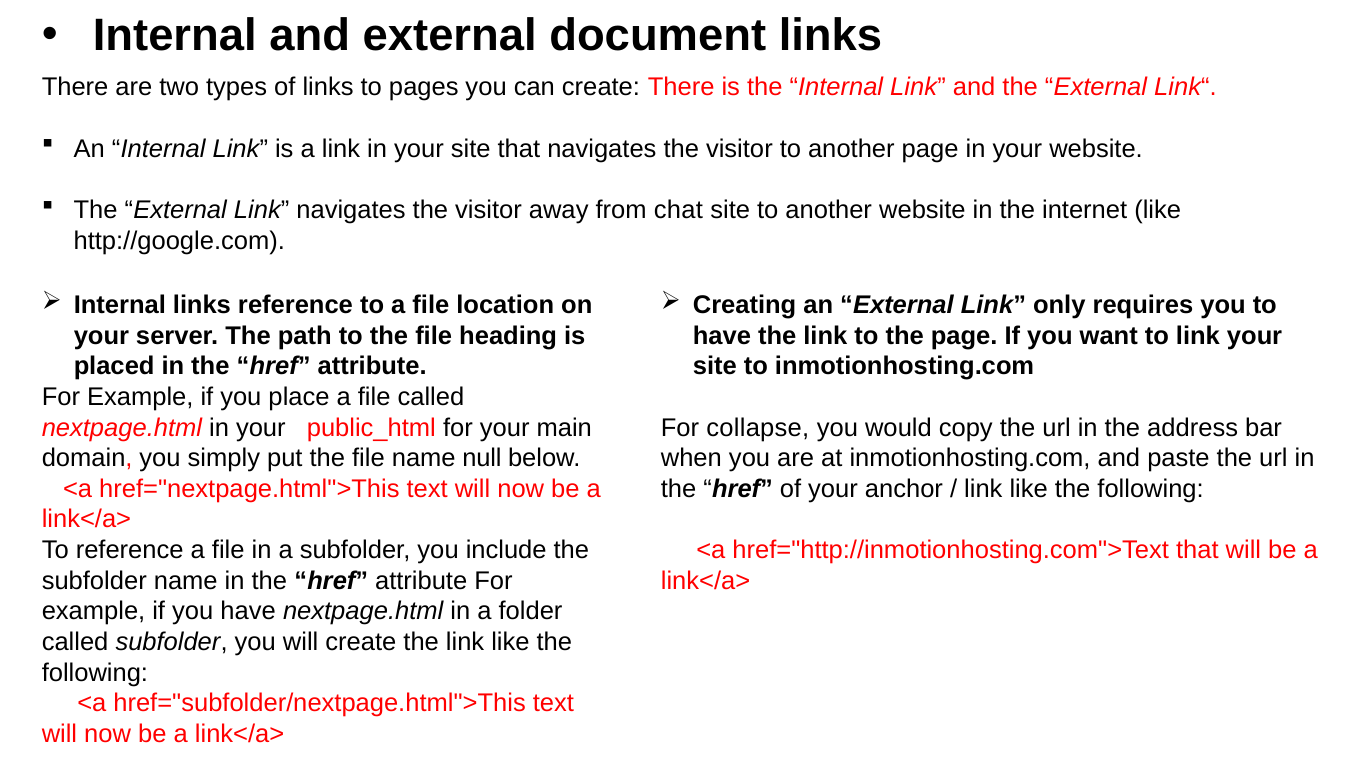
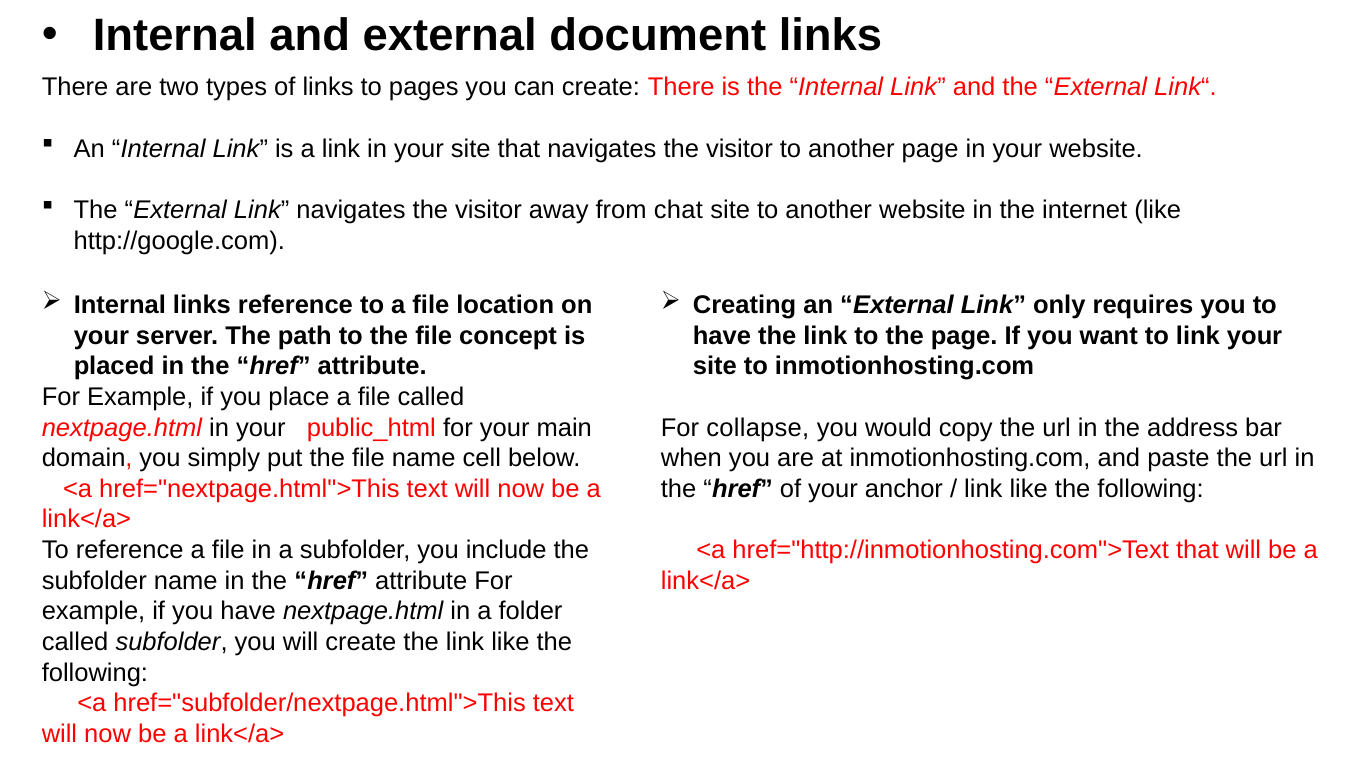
heading: heading -> concept (508, 336)
null: null -> cell (482, 458)
